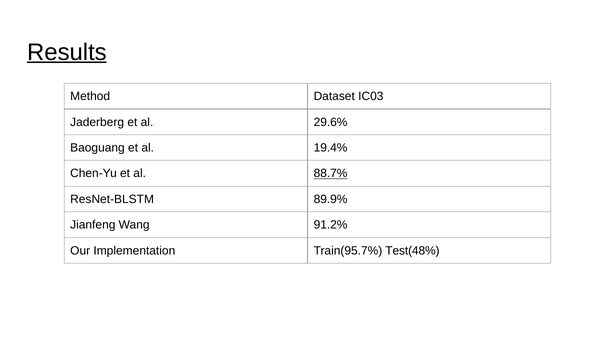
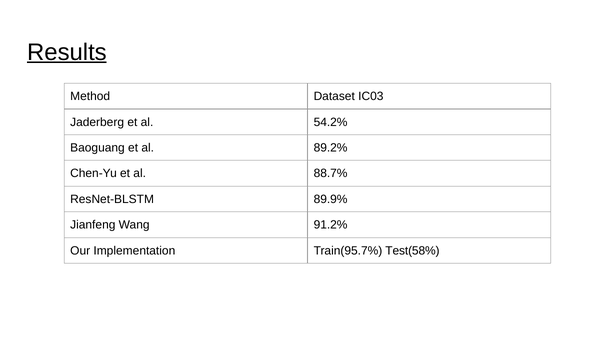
29.6%: 29.6% -> 54.2% (331, 122)
19.4%: 19.4% -> 89.2% (331, 148)
88.7% underline: present -> none (331, 173)
Test(48%: Test(48% -> Test(58% (412, 251)
